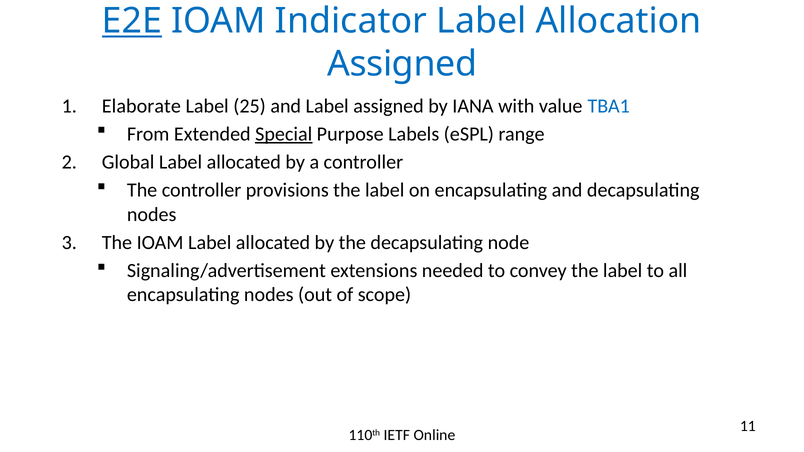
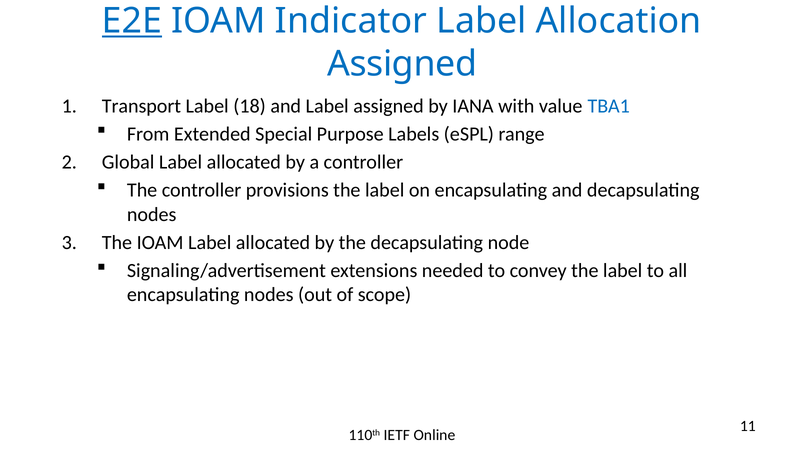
Elaborate: Elaborate -> Transport (141, 106)
25: 25 -> 18 (250, 106)
Special underline: present -> none (284, 134)
